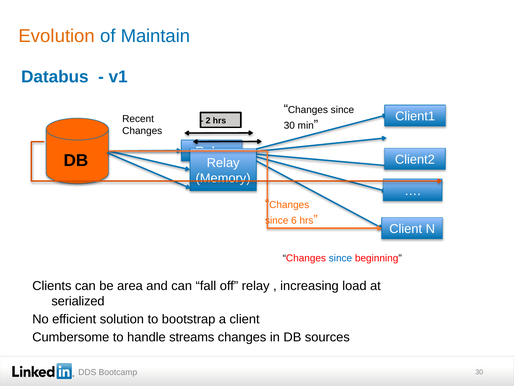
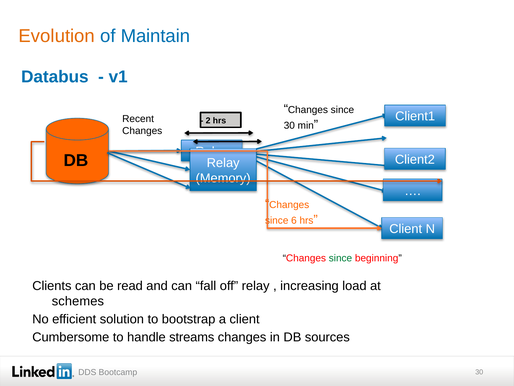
since colour: blue -> green (340, 258)
area: area -> read (130, 286)
serialized: serialized -> schemes (78, 301)
